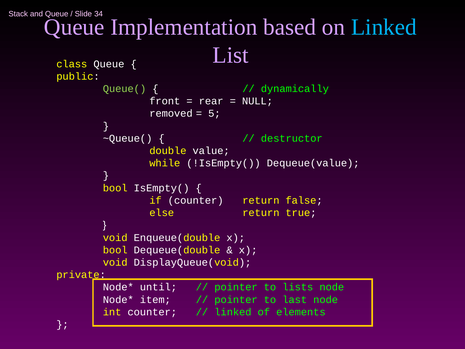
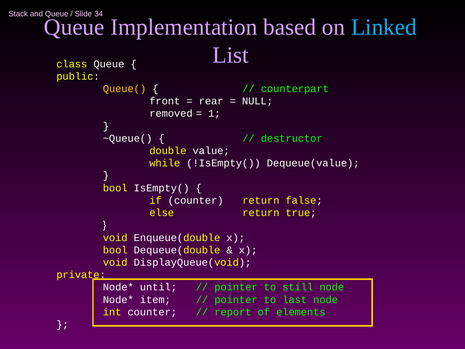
Queue( colour: light green -> yellow (125, 89)
dynamically: dynamically -> counterpart (295, 89)
5: 5 -> 1 (214, 113)
lists: lists -> still (298, 287)
linked: linked -> report (233, 312)
